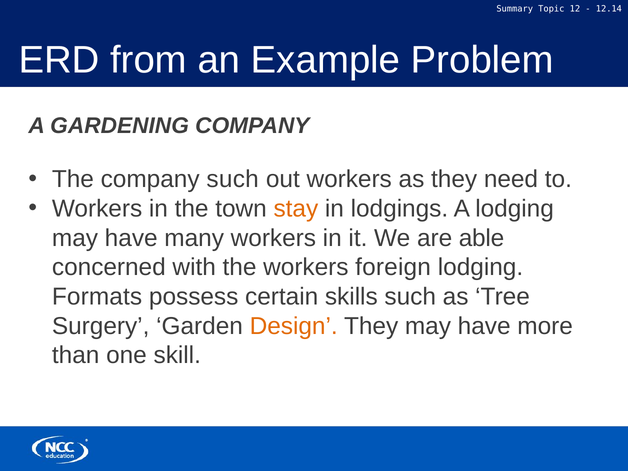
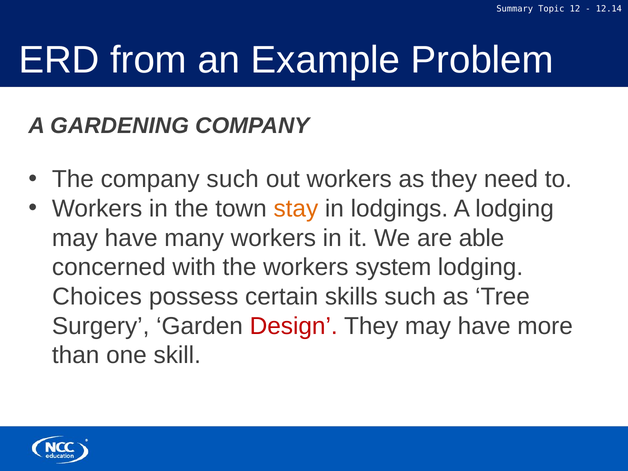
foreign: foreign -> system (393, 267)
Formats: Formats -> Choices (97, 297)
Design colour: orange -> red (294, 326)
